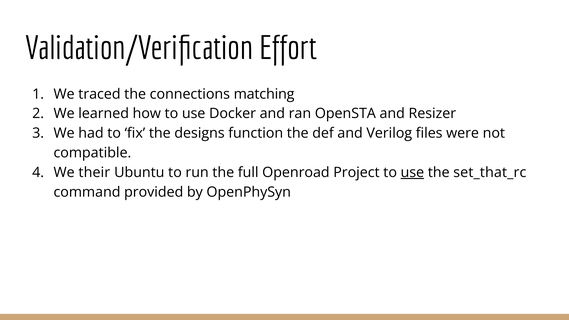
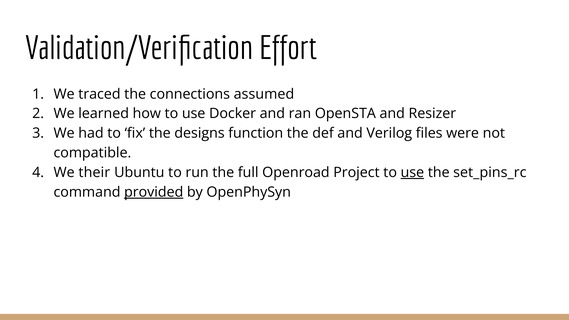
matching: matching -> assumed (264, 94)
set_that_rc: set_that_rc -> set_pins_rc (490, 173)
provided underline: none -> present (154, 192)
